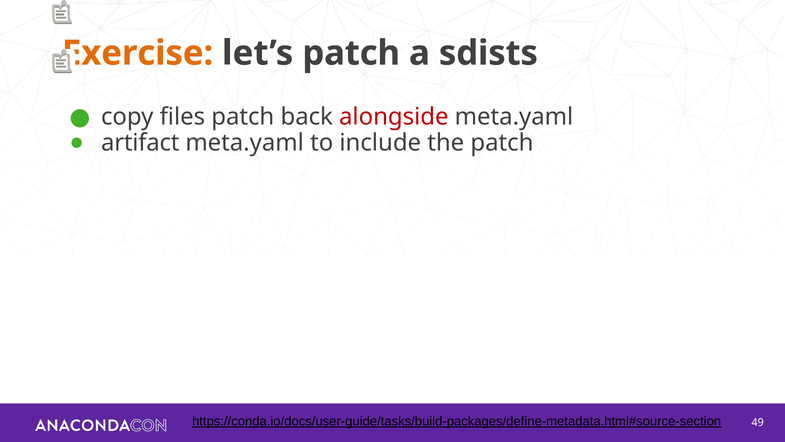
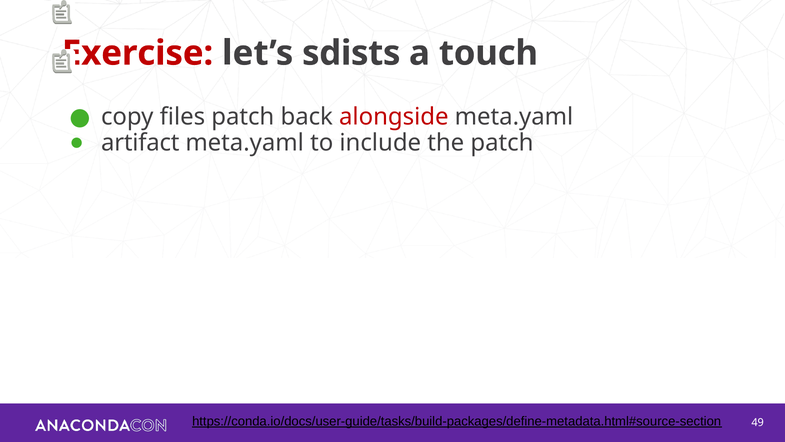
Exercise colour: orange -> red (138, 53)
let’s patch: patch -> sdists (351, 53)
sdists: sdists -> touch (488, 53)
